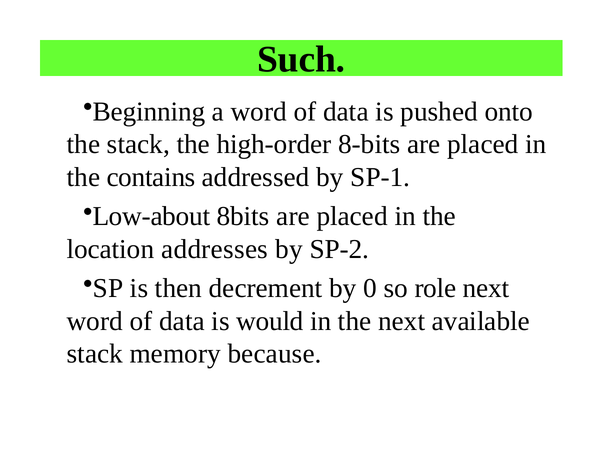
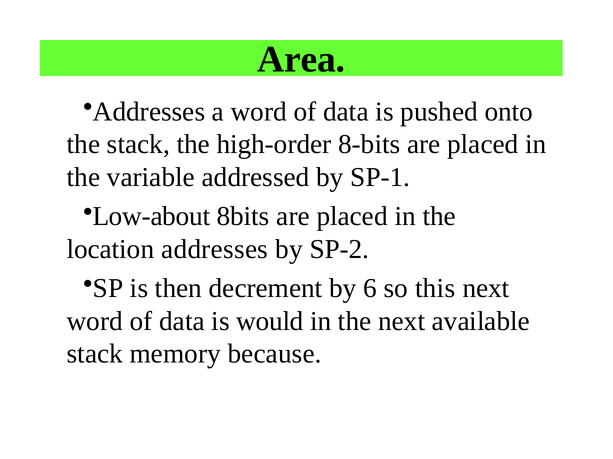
Such: Such -> Area (301, 59)
Beginning: Beginning -> Addresses (149, 112)
contains: contains -> variable (151, 177)
0: 0 -> 6 (370, 289)
role: role -> this (435, 289)
